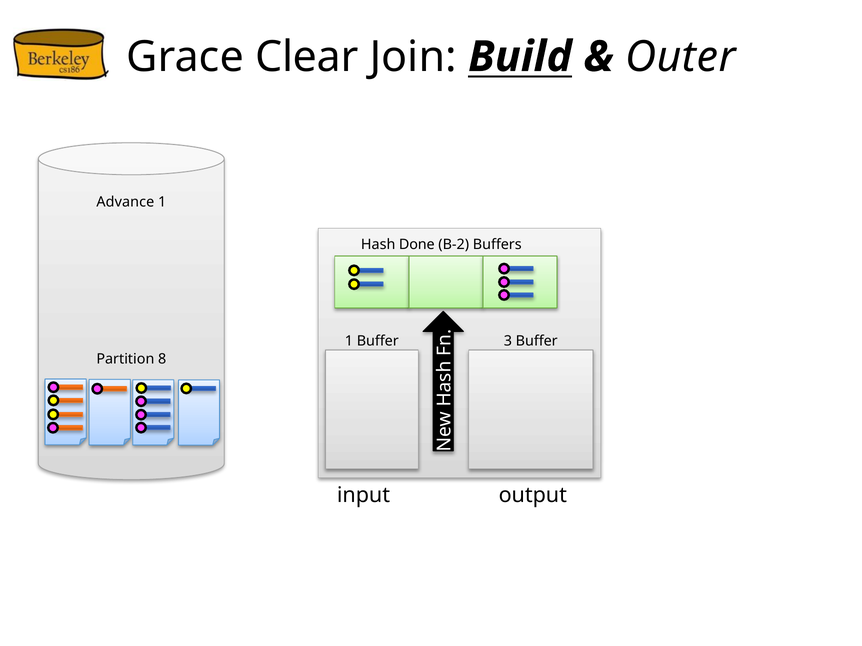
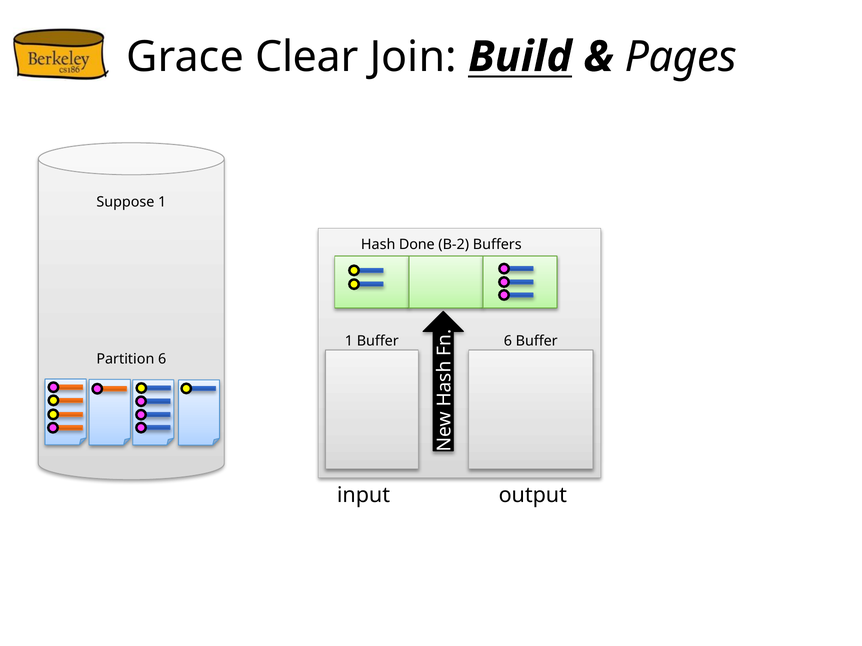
Outer: Outer -> Pages (681, 57)
Advance: Advance -> Suppose (125, 202)
Buffer 3: 3 -> 6 (508, 341)
Partition 8: 8 -> 6 (162, 359)
